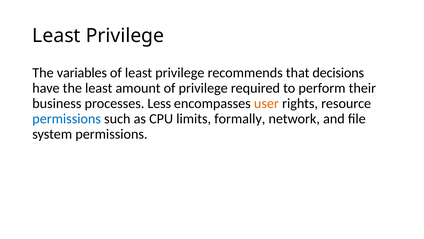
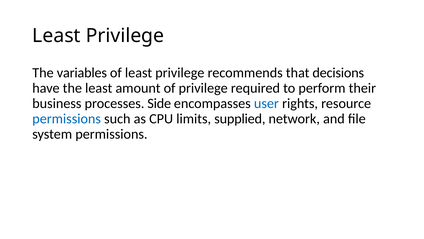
Less: Less -> Side (159, 103)
user colour: orange -> blue (266, 103)
formally: formally -> supplied (240, 118)
